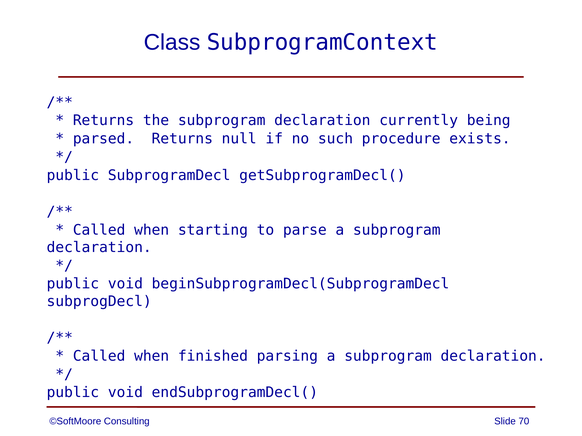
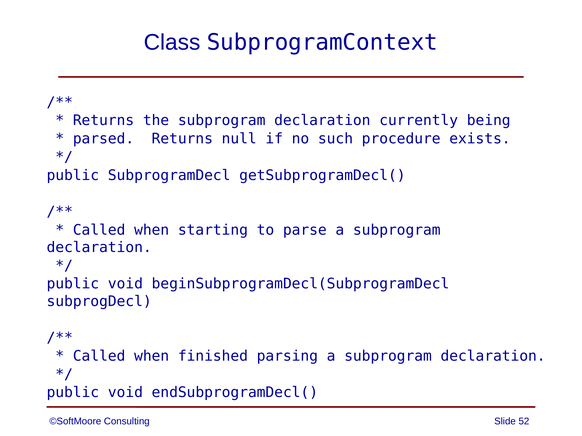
70: 70 -> 52 (524, 422)
